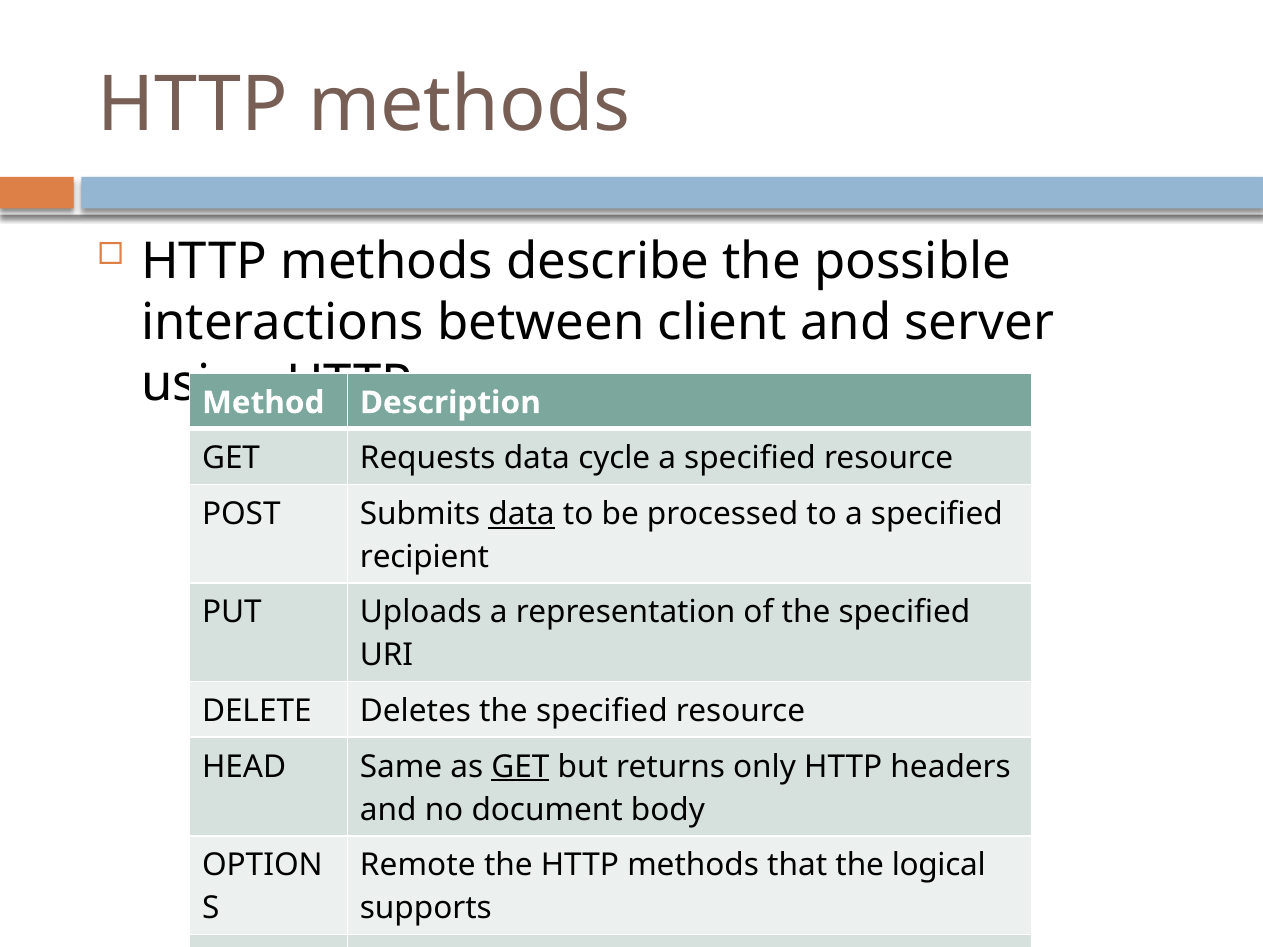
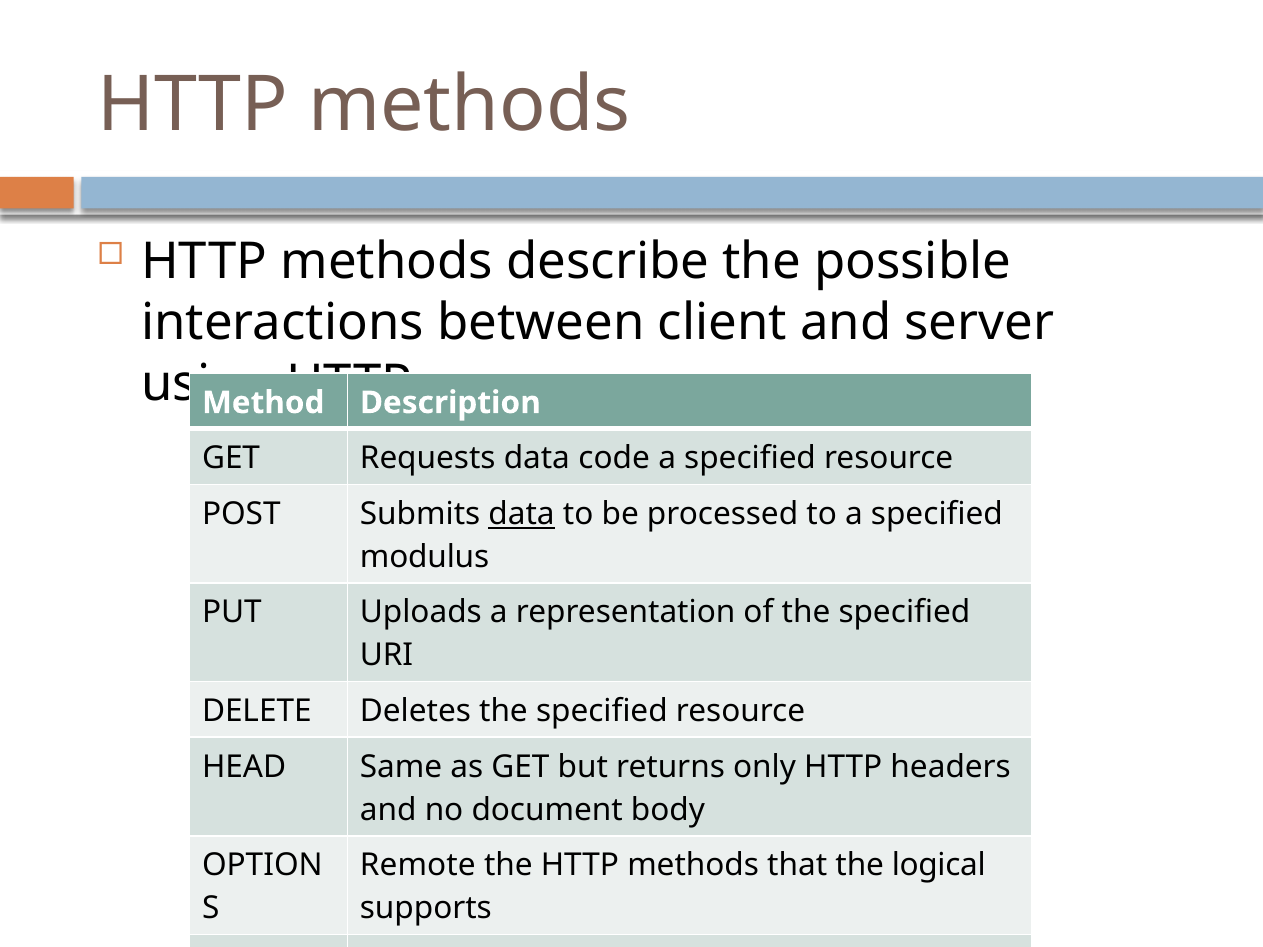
cycle: cycle -> code (614, 458)
recipient: recipient -> modulus (425, 557)
GET underline: present -> none (520, 767)
